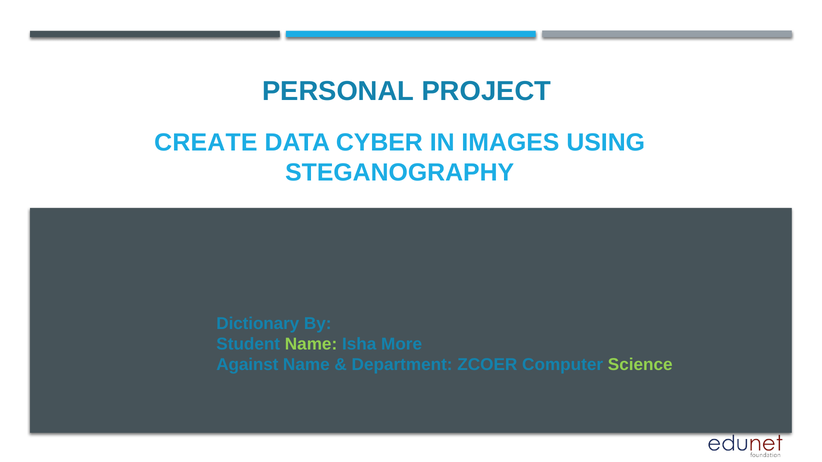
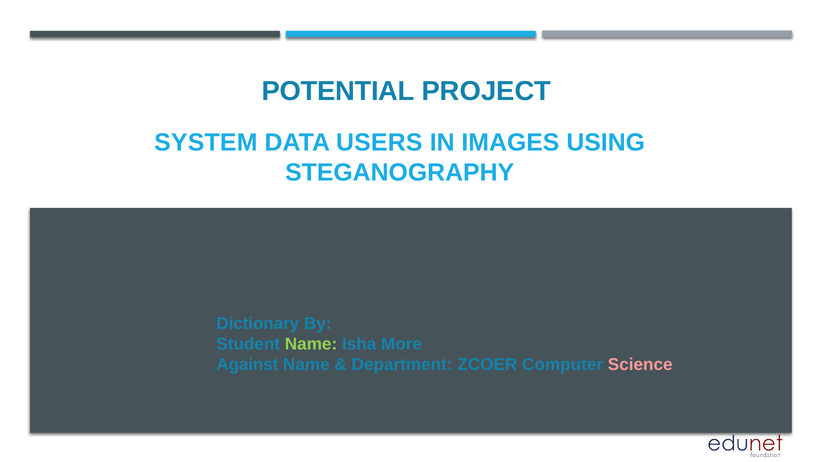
PERSONAL: PERSONAL -> POTENTIAL (338, 91)
CREATE: CREATE -> SYSTEM (206, 143)
CYBER: CYBER -> USERS (379, 143)
Science colour: light green -> pink (640, 365)
